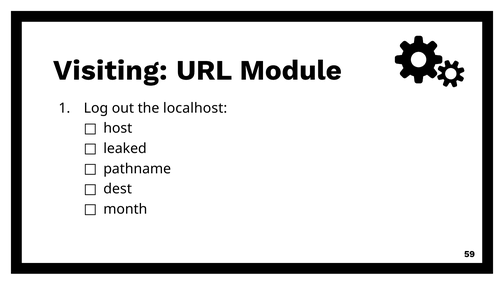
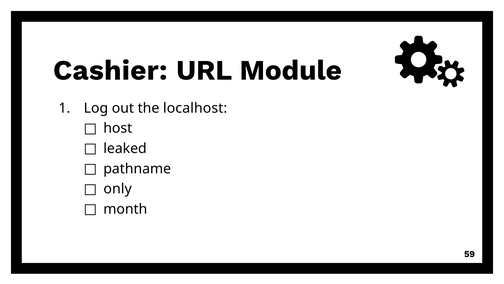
Visiting: Visiting -> Cashier (110, 70)
dest: dest -> only (118, 189)
